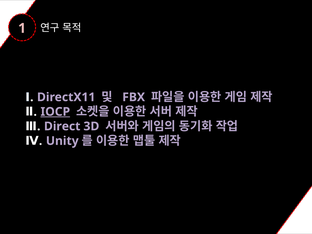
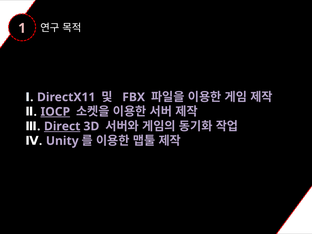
Direct underline: none -> present (62, 126)
